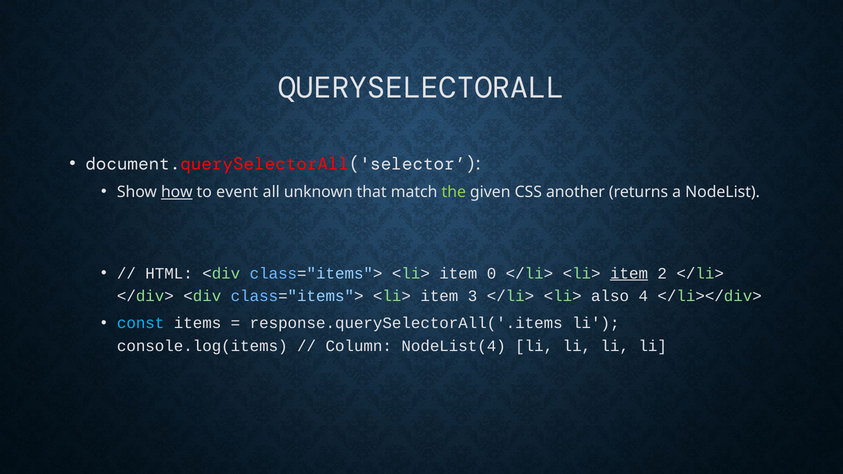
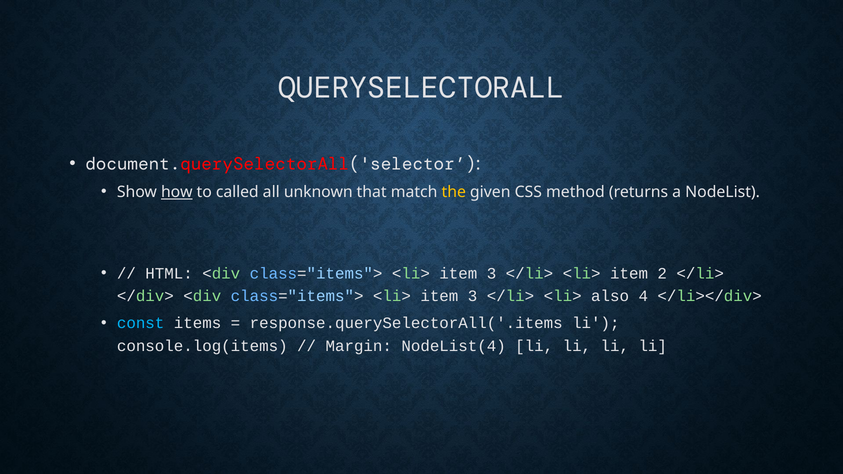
event: event -> called (237, 192)
the colour: light green -> yellow (454, 192)
another: another -> method (575, 192)
0: 0 -> 3 (492, 274)
item underline: present -> none (629, 274)
Column: Column -> Margin (359, 346)
